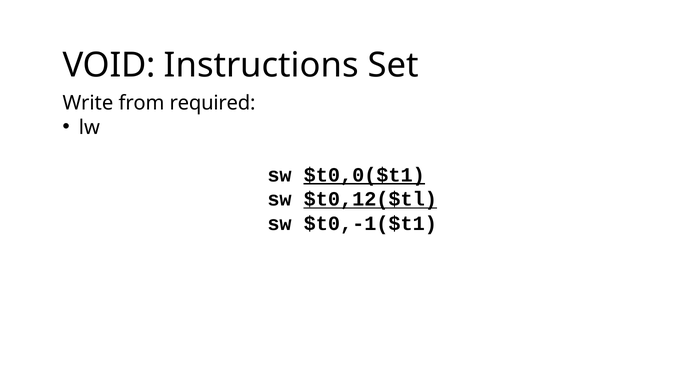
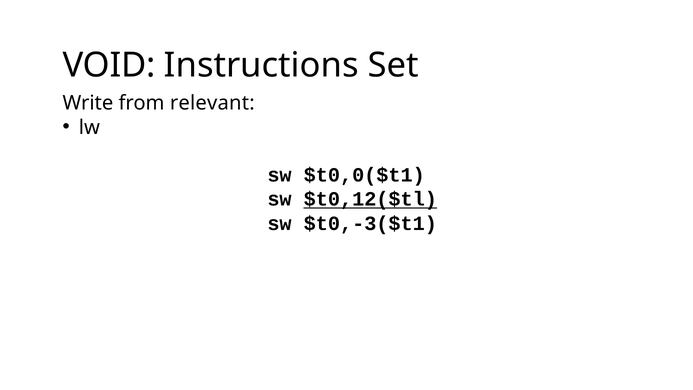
required: required -> relevant (212, 103)
$t0,0($t1 underline: present -> none (364, 175)
$t0,-1($t1: $t0,-1($t1 -> $t0,-3($t1 (370, 223)
